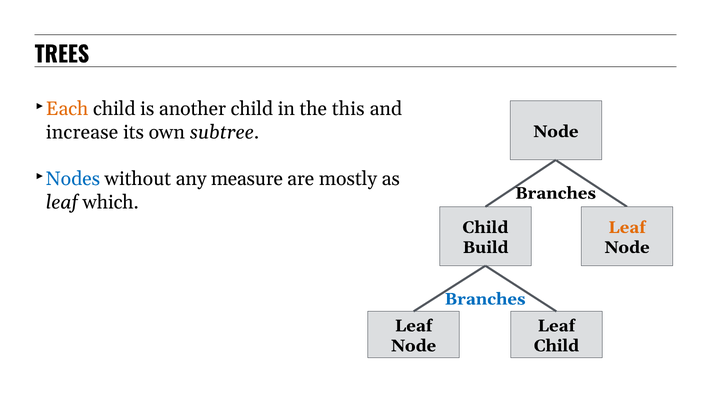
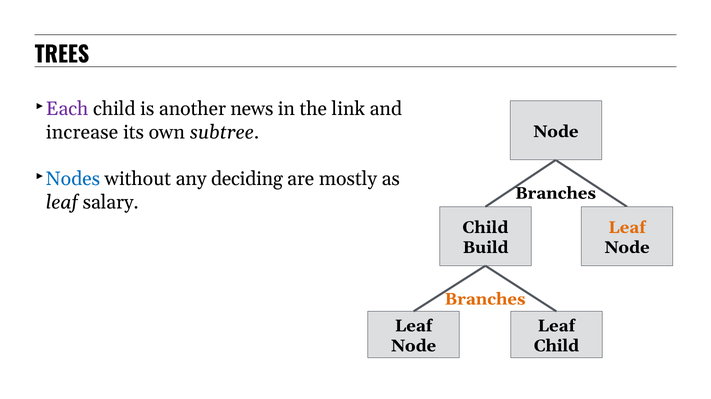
Each colour: orange -> purple (67, 109)
another child: child -> news (252, 109)
this: this -> link (348, 109)
measure: measure -> deciding (247, 179)
which: which -> salary (111, 202)
Branches colour: blue -> orange (485, 299)
